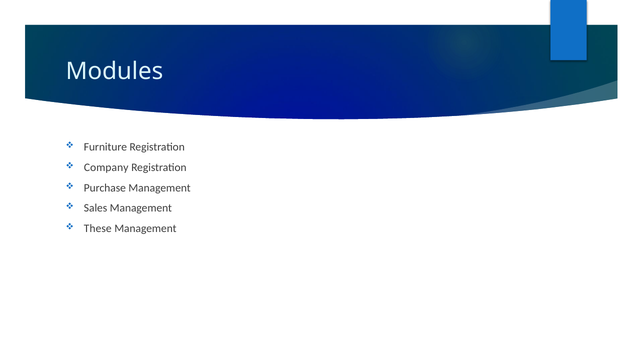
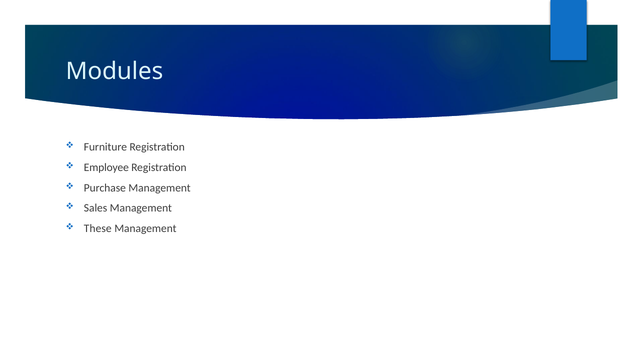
Company: Company -> Employee (106, 168)
